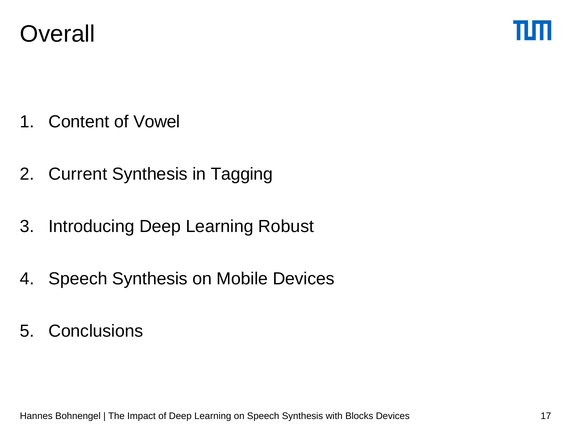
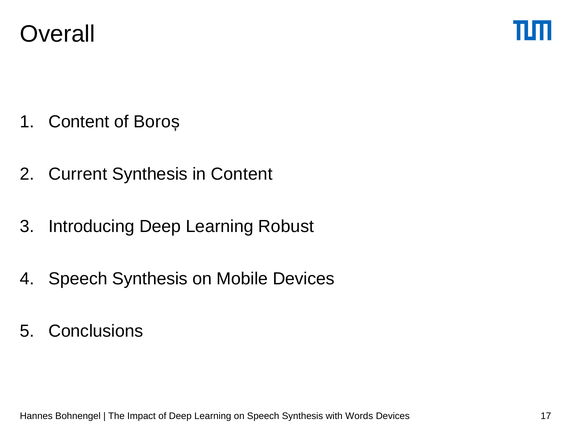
Vowel: Vowel -> Boroș (157, 122)
in Tagging: Tagging -> Content (242, 174)
Blocks: Blocks -> Words (359, 416)
